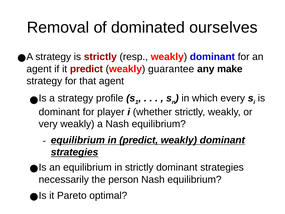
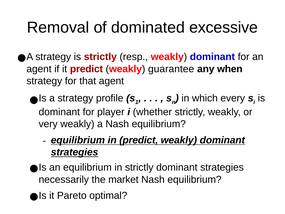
ourselves: ourselves -> excessive (224, 27)
make: make -> when (230, 69)
person: person -> market (123, 179)
